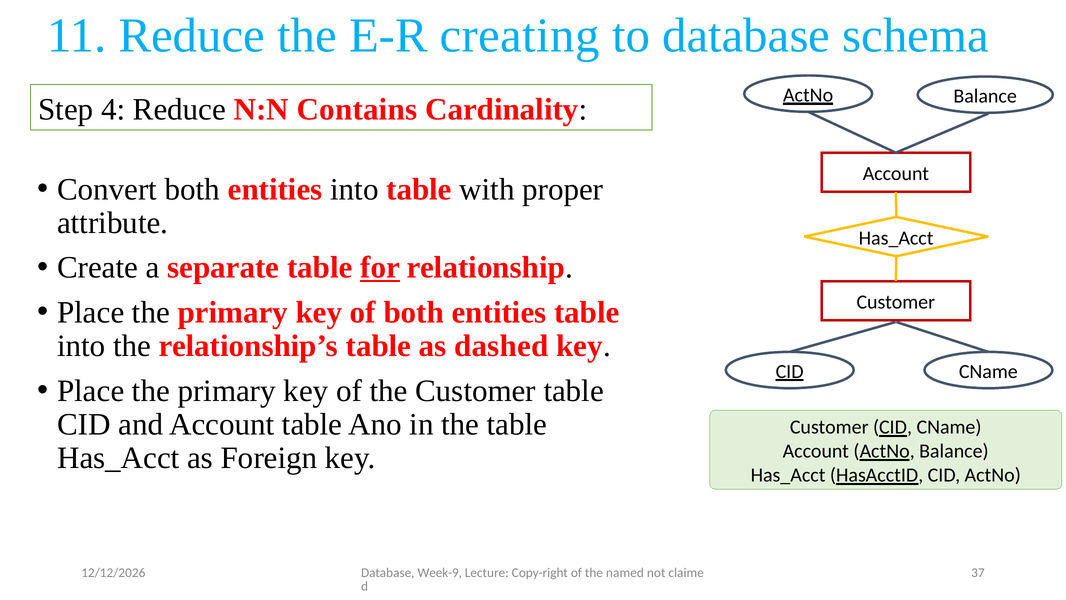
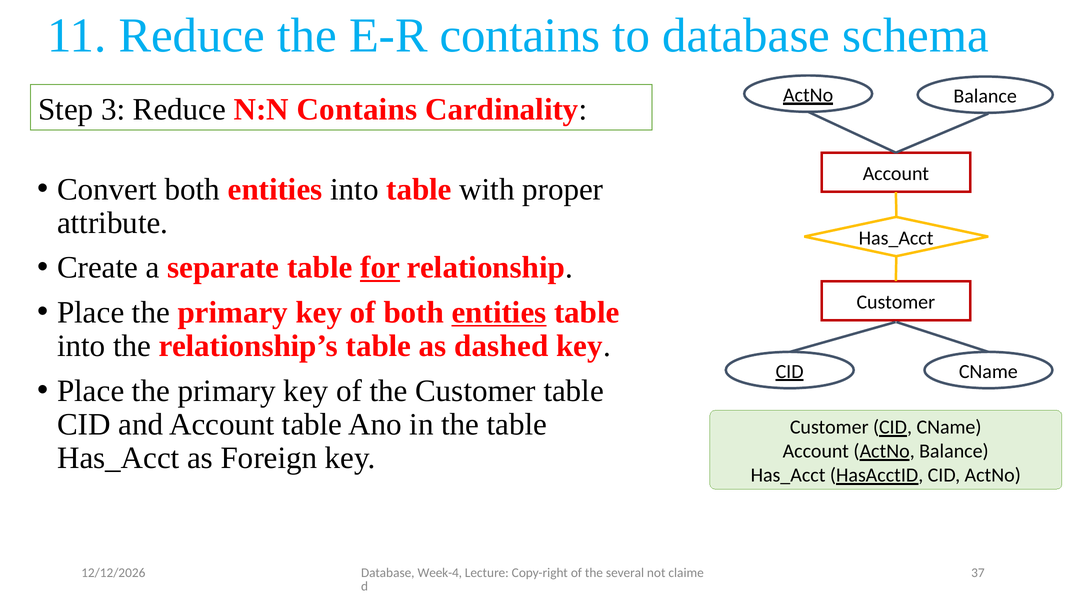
E-R creating: creating -> contains (520, 36)
4: 4 -> 3 (113, 109)
entities underline: none -> present (499, 312)
Week-9: Week-9 -> Week-4 (440, 572)
named: named -> several (625, 572)
